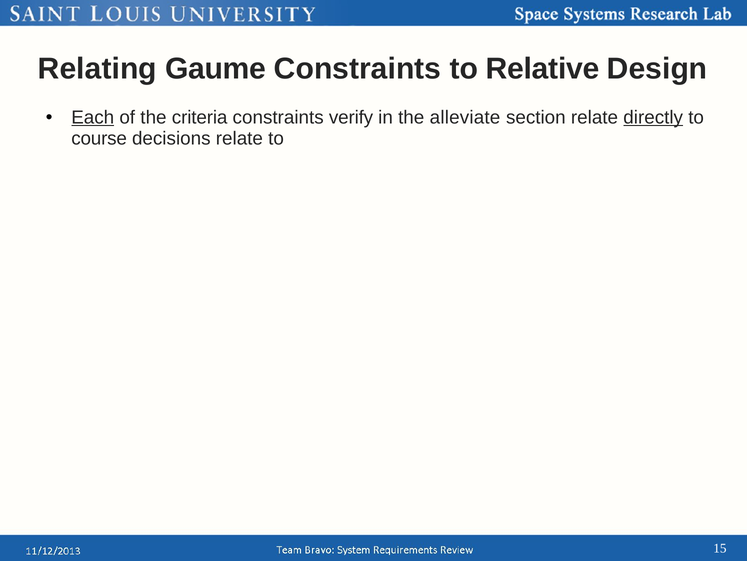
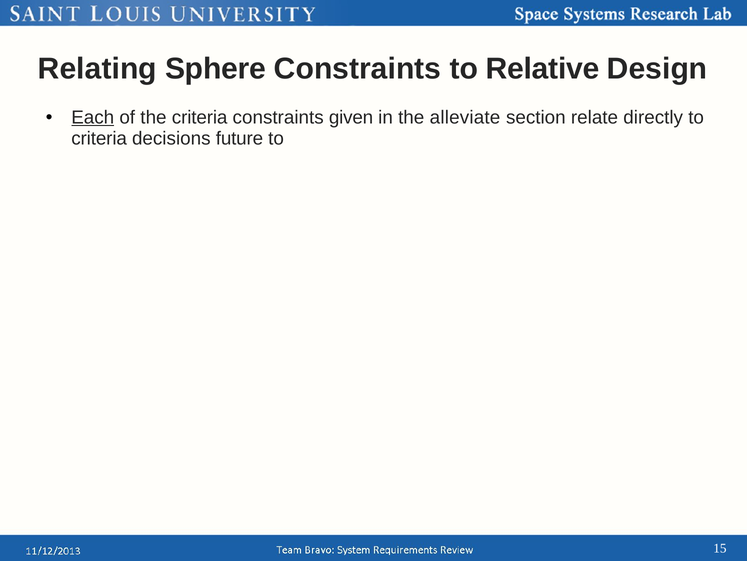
Gaume: Gaume -> Sphere (215, 69)
verify: verify -> given (351, 117)
directly underline: present -> none (653, 117)
course: course -> criteria (99, 138)
decisions relate: relate -> future (239, 138)
